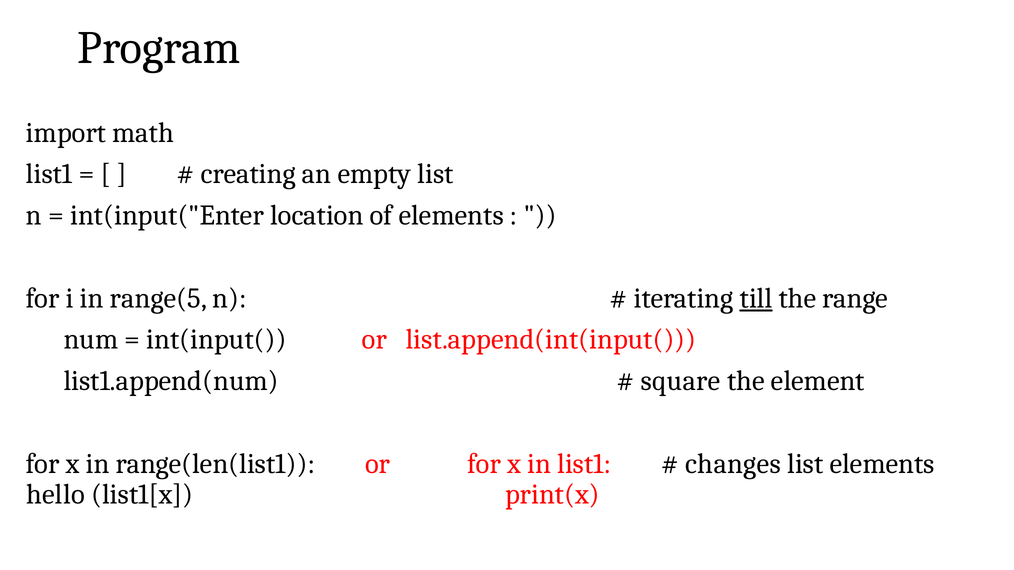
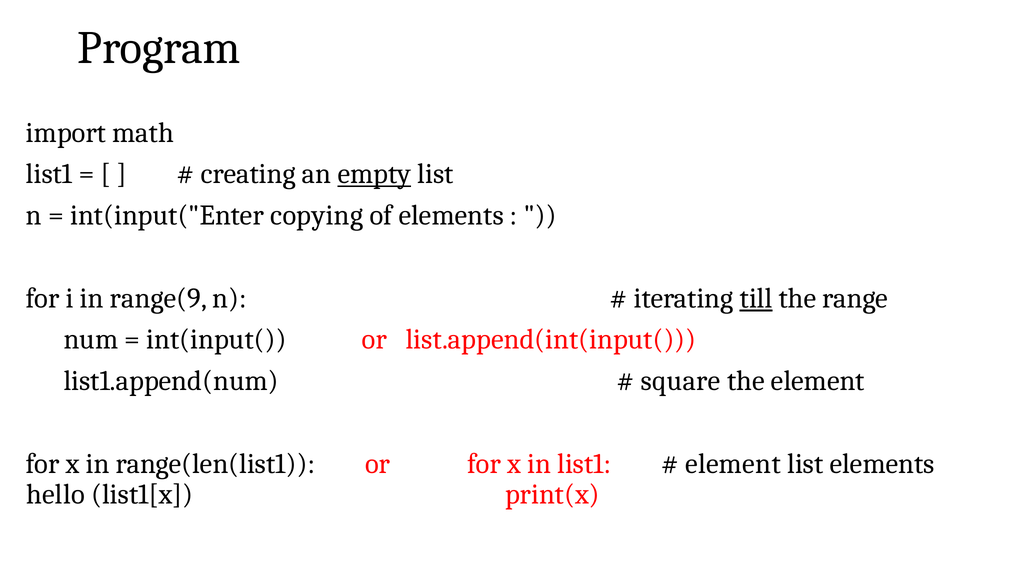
empty underline: none -> present (374, 174)
location: location -> copying (317, 216)
range(5: range(5 -> range(9 (158, 298)
changes: changes -> element (733, 464)
